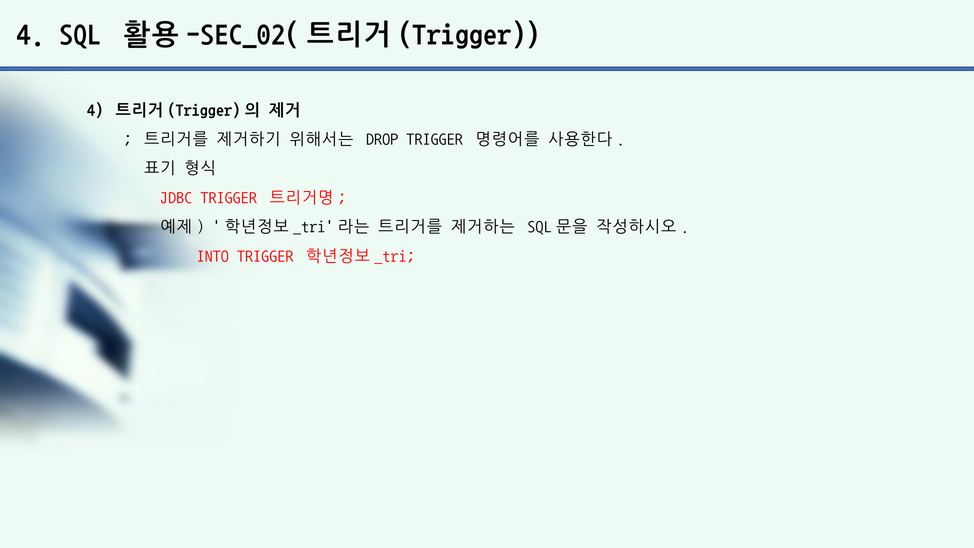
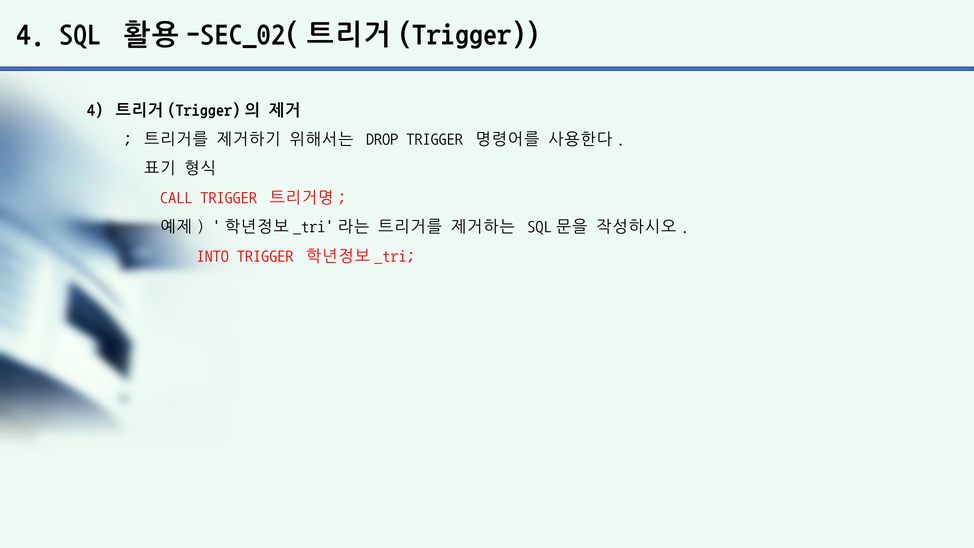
JDBC: JDBC -> CALL (176, 197)
